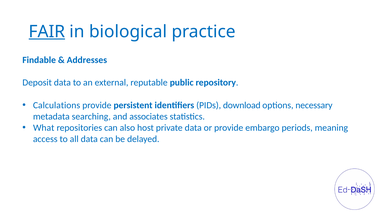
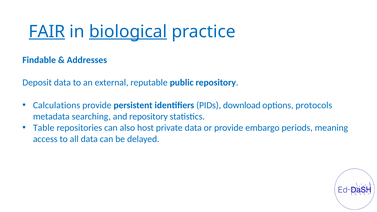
biological underline: none -> present (128, 32)
necessary: necessary -> protocols (314, 105)
and associates: associates -> repository (149, 117)
What: What -> Table (44, 128)
